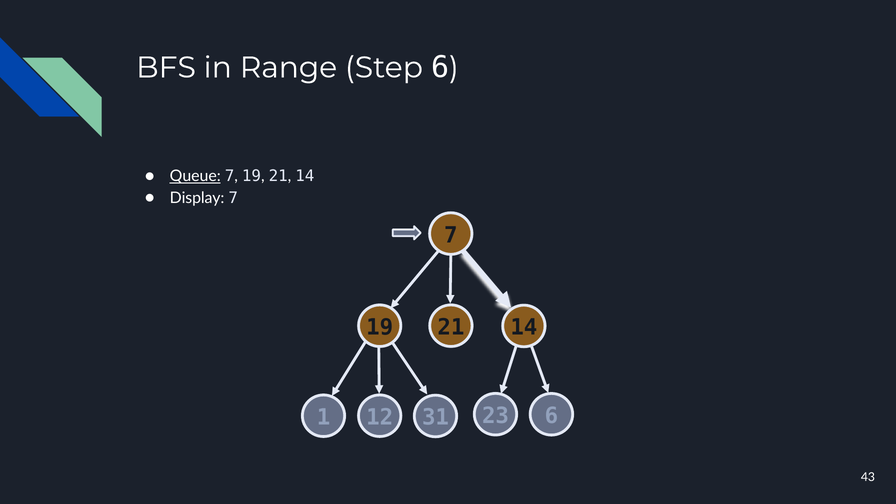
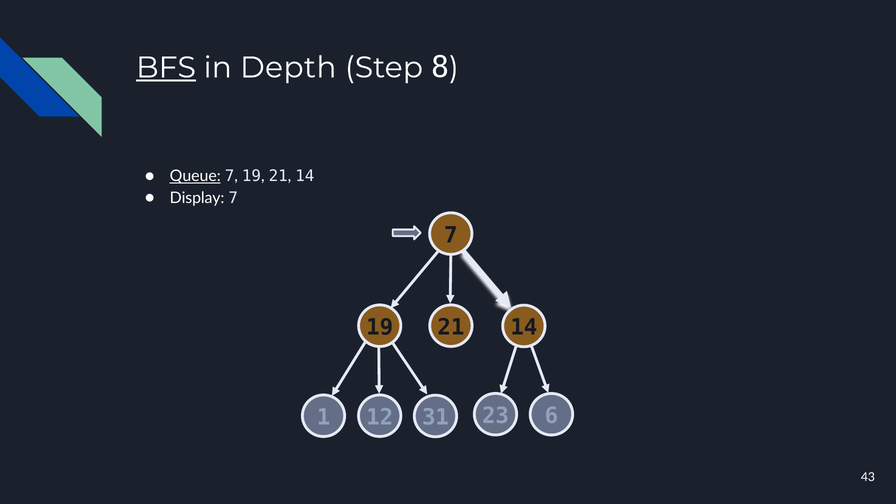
BFS underline: none -> present (166, 68)
Range: Range -> Depth (288, 68)
Step 6: 6 -> 8 (440, 68)
